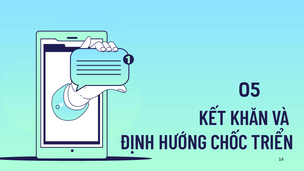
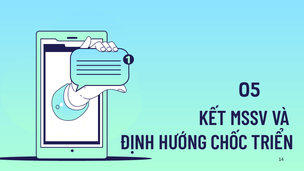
KHĂN: KHĂN -> MSSV (249, 118)
